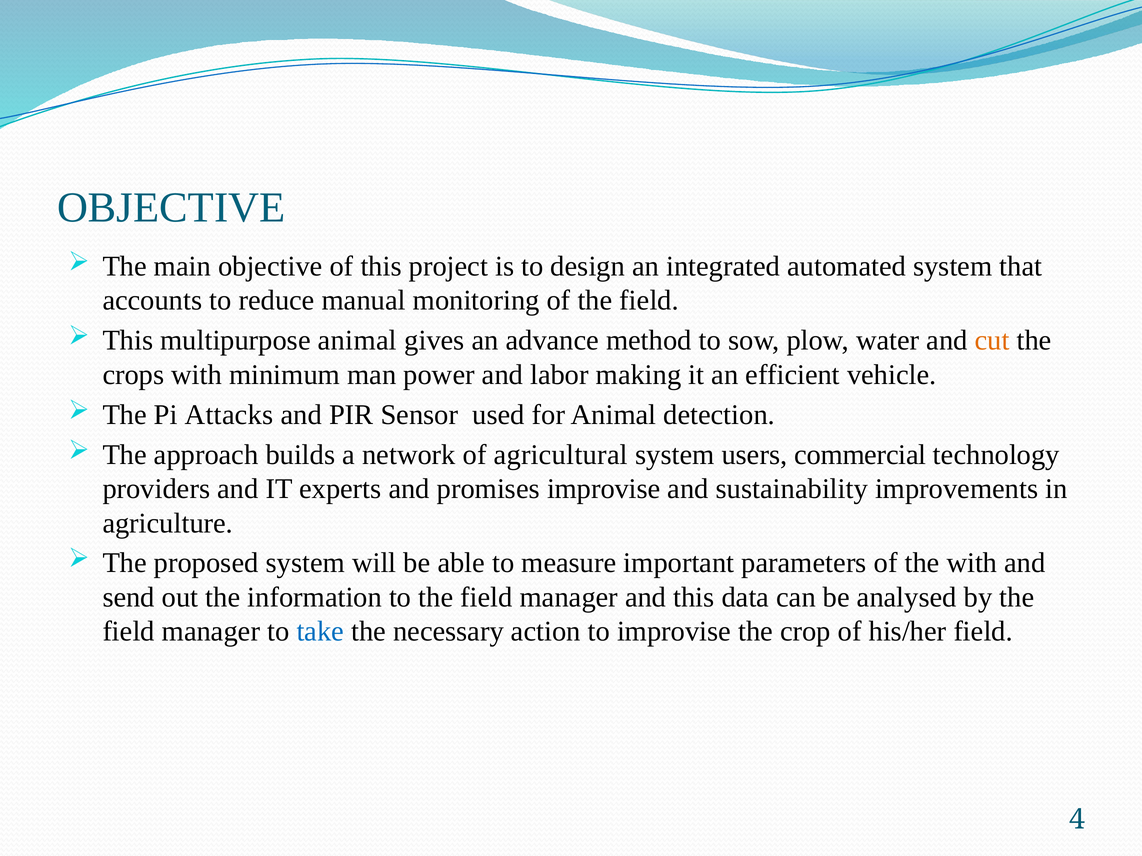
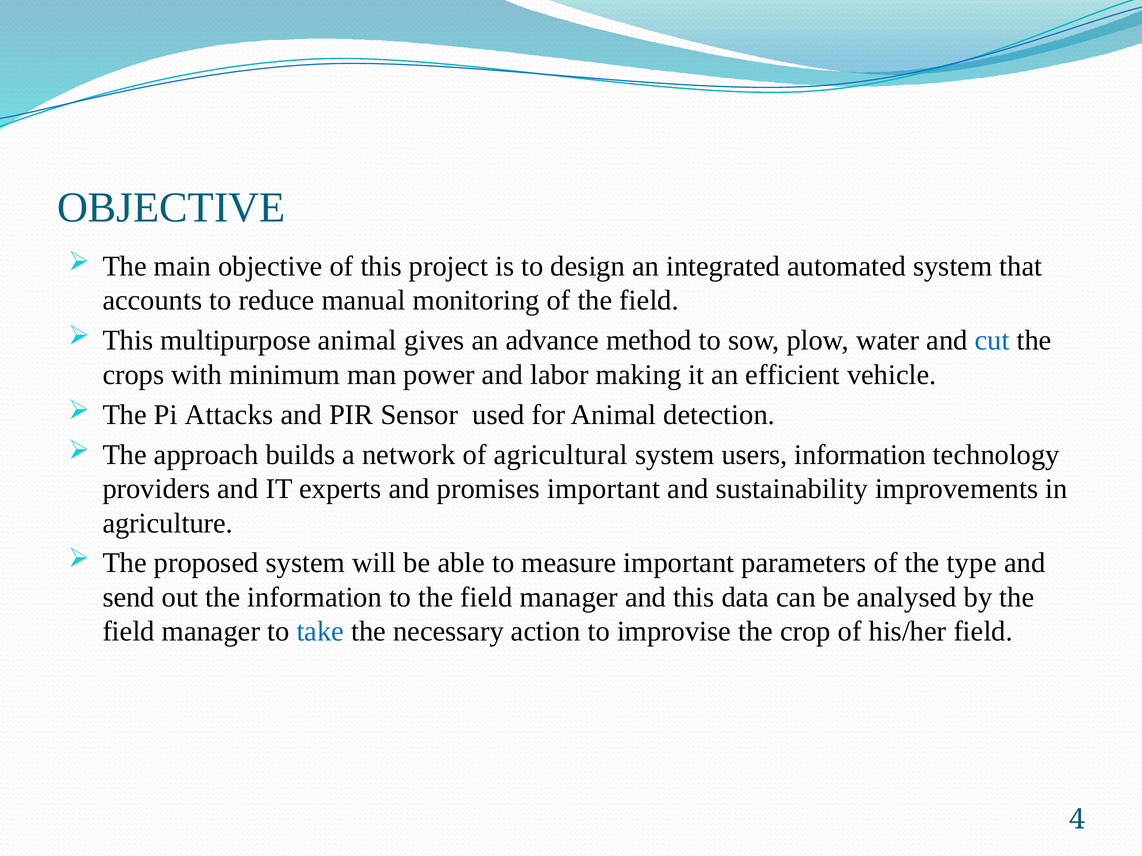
cut colour: orange -> blue (992, 341)
users commercial: commercial -> information (860, 455)
promises improvise: improvise -> important (604, 489)
the with: with -> type (972, 563)
